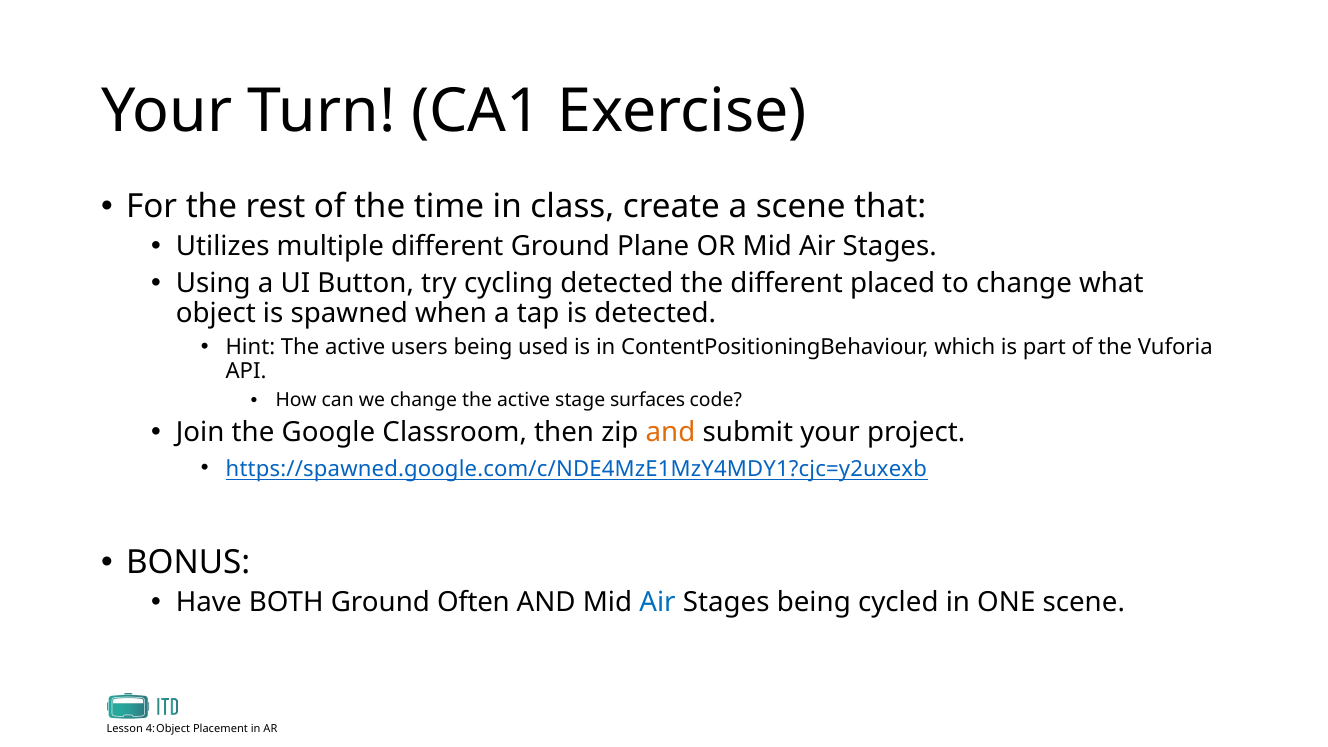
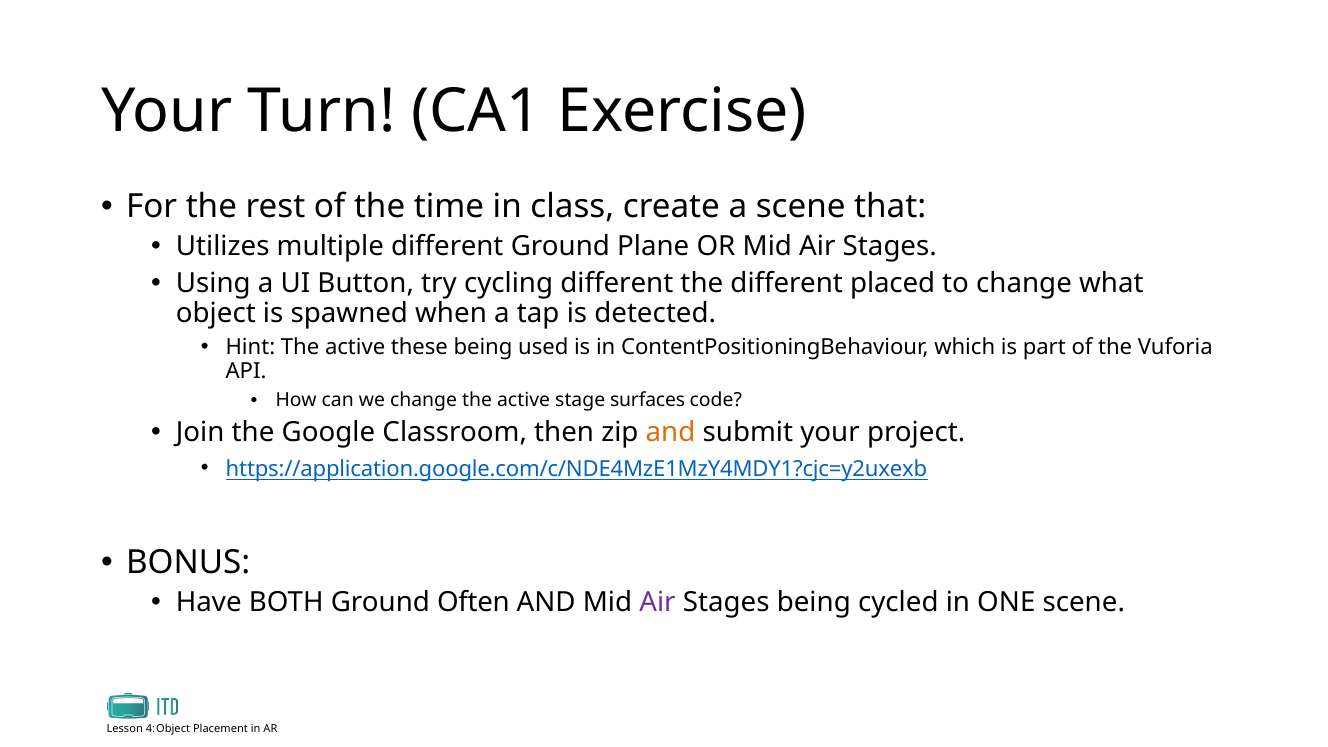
cycling detected: detected -> different (617, 284)
users: users -> these (419, 347)
https://spawned.google.com/c/NDE4MzE1MzY4MDY1?cjc=y2uxexb: https://spawned.google.com/c/NDE4MzE1MzY4MDY1?cjc=y2uxexb -> https://application.google.com/c/NDE4MzE1MzY4MDY1?cjc=y2uxexb (576, 469)
Air colour: blue -> purple (657, 603)
